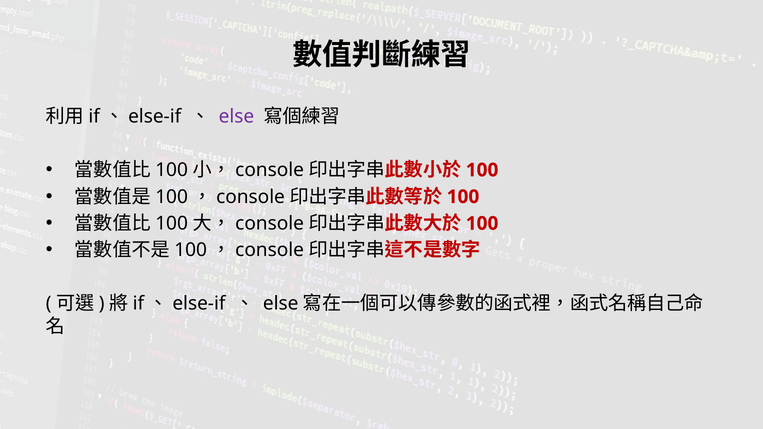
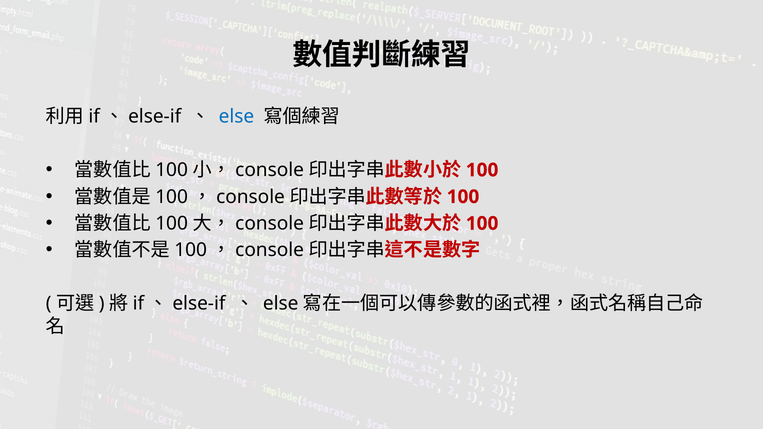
else colour: purple -> blue (236, 117)
